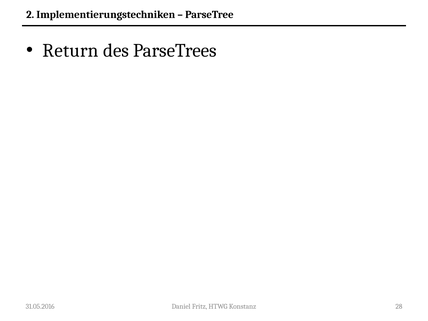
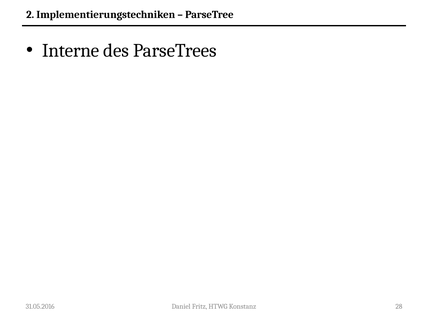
Return: Return -> Interne (71, 51)
